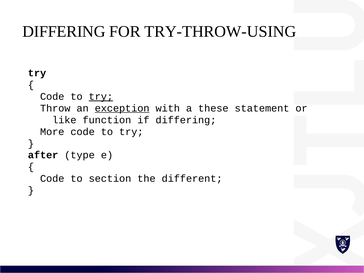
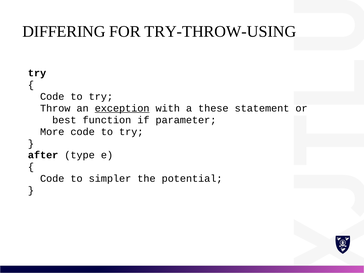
try underline: present -> none (101, 96)
like: like -> best (64, 120)
if differing: differing -> parameter (186, 120)
section: section -> simpler (110, 179)
different: different -> potential (192, 179)
